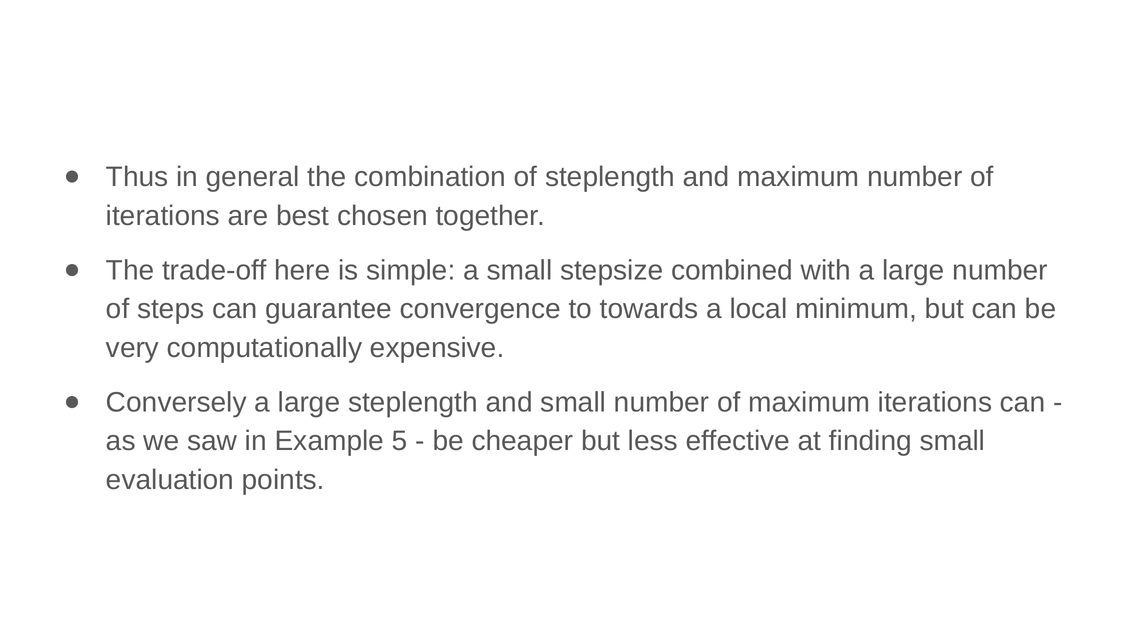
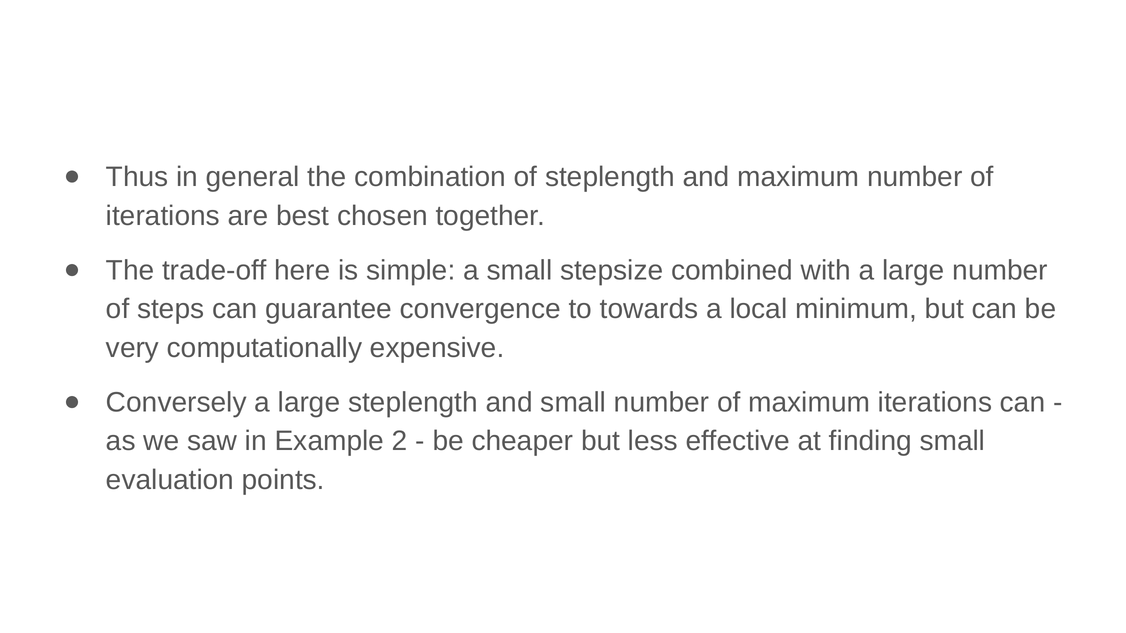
5: 5 -> 2 (400, 441)
